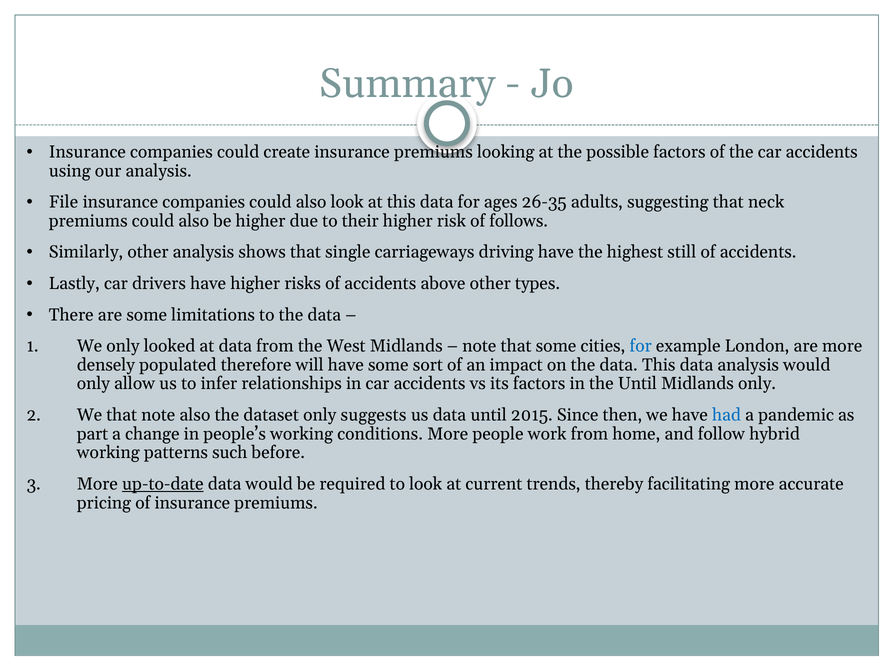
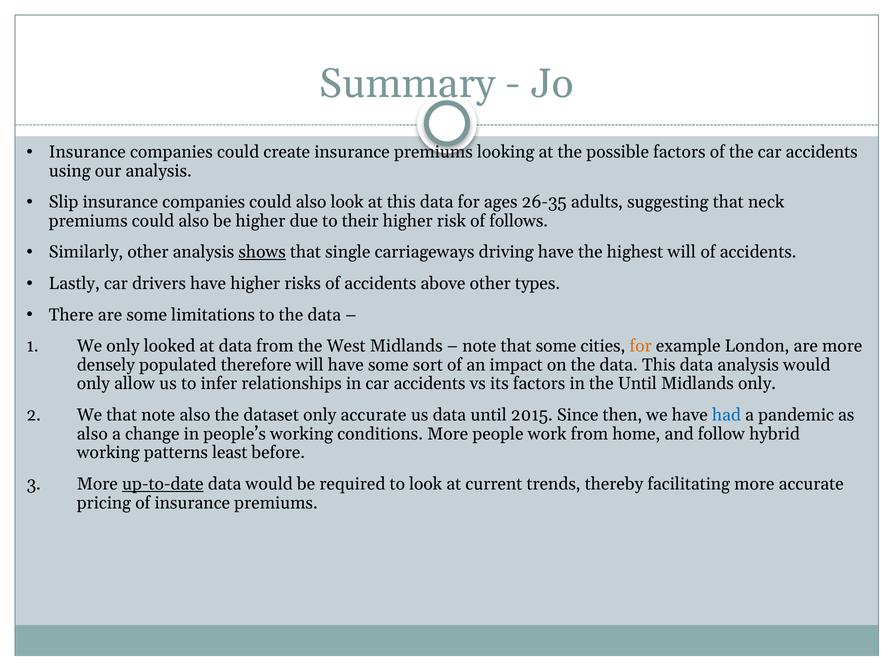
File: File -> Slip (64, 202)
shows underline: none -> present (262, 252)
highest still: still -> will (682, 252)
for colour: blue -> orange (641, 346)
only suggests: suggests -> accurate (373, 415)
part: part -> also (92, 434)
such: such -> least (230, 452)
